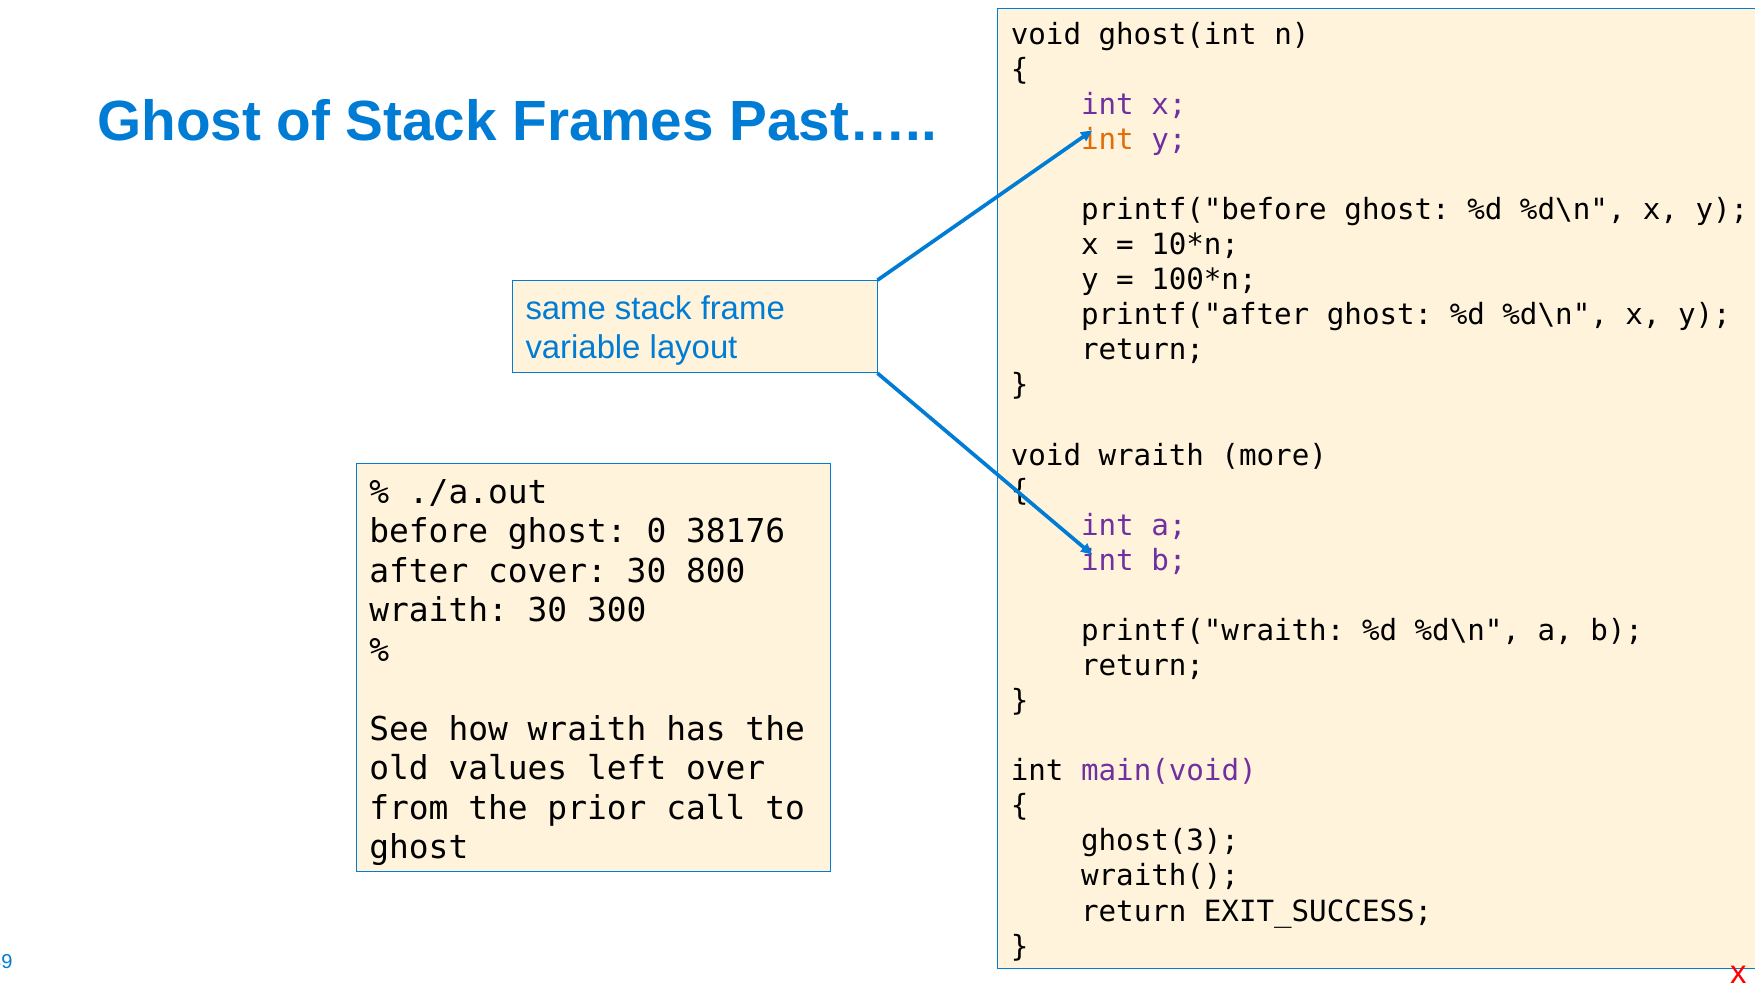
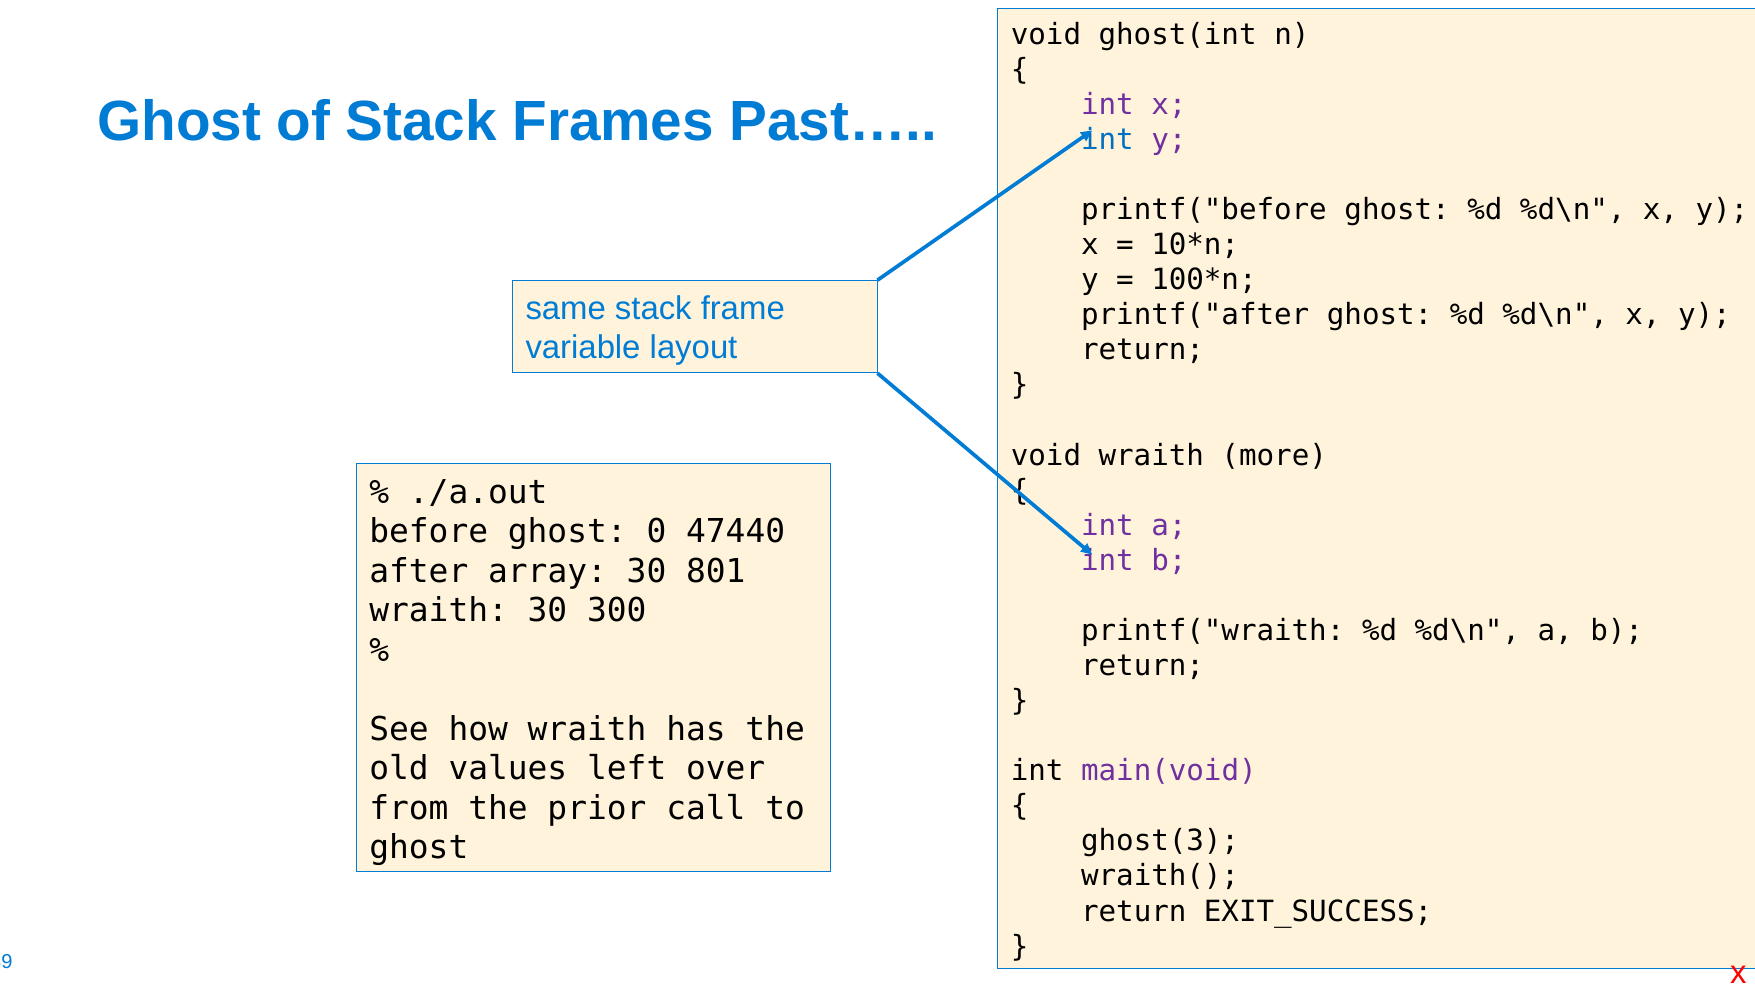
int colour: orange -> blue (1107, 140)
38176: 38176 -> 47440 (736, 532)
cover: cover -> array (548, 571)
800: 800 -> 801 (716, 571)
